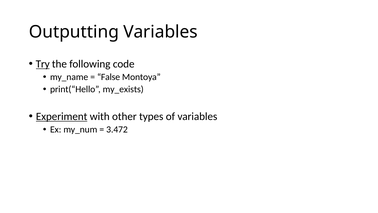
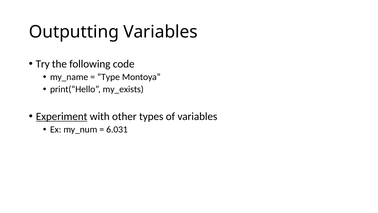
Try underline: present -> none (43, 64)
False: False -> Type (109, 77)
3.472: 3.472 -> 6.031 (117, 129)
